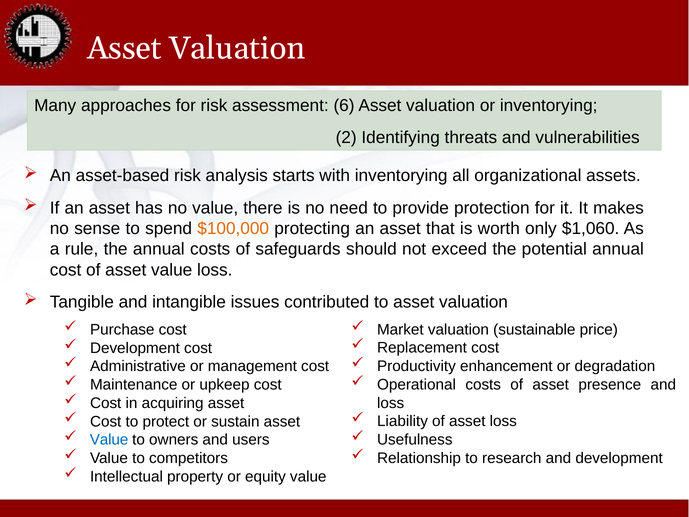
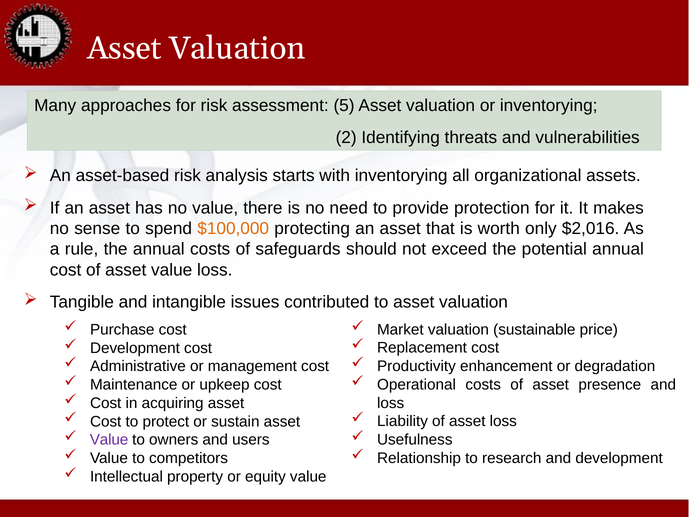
6: 6 -> 5 (344, 106)
$1,060: $1,060 -> $2,016 (591, 229)
Value colour: blue -> purple (109, 440)
